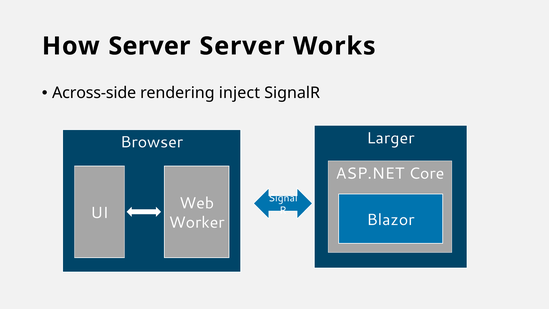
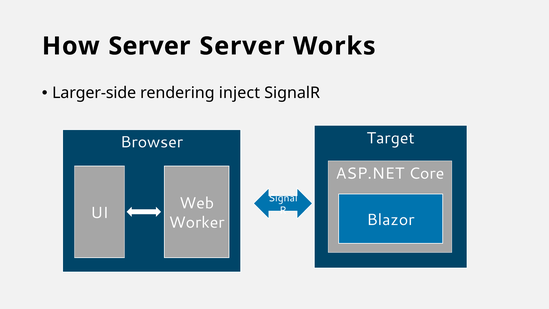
Across-side: Across-side -> Larger-side (94, 93)
Larger: Larger -> Target (391, 138)
